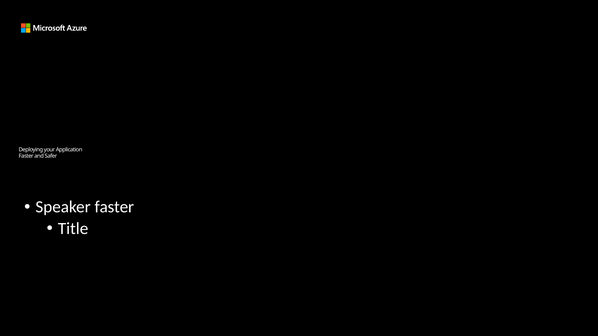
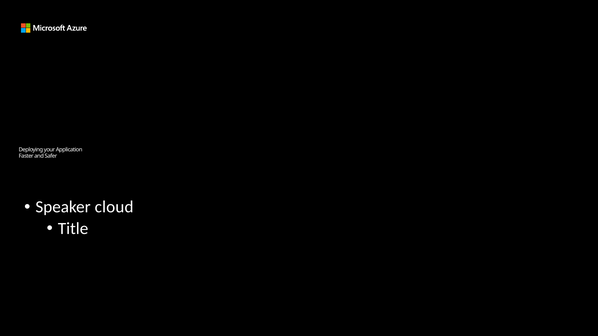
Speaker faster: faster -> cloud (114, 207)
